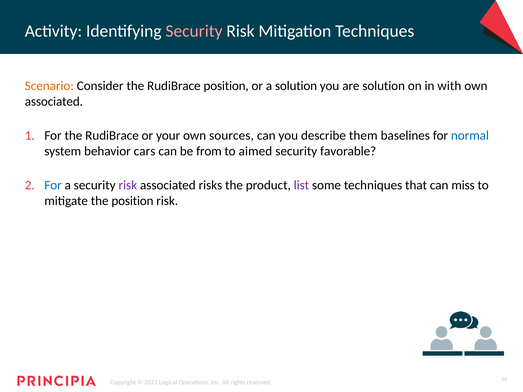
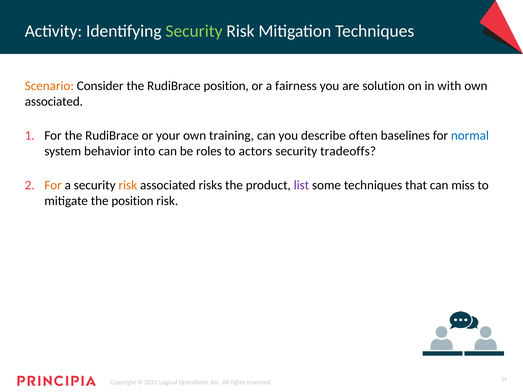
Security colour: pink -> light green (194, 31)
a solution: solution -> fairness (296, 86)
sources: sources -> training (232, 136)
them: them -> often (363, 136)
cars: cars -> into (145, 151)
from: from -> roles (209, 151)
aimed: aimed -> actors (255, 151)
favorable: favorable -> tradeoffs (348, 151)
For colour: blue -> orange (53, 185)
risk colour: purple -> orange (128, 185)
